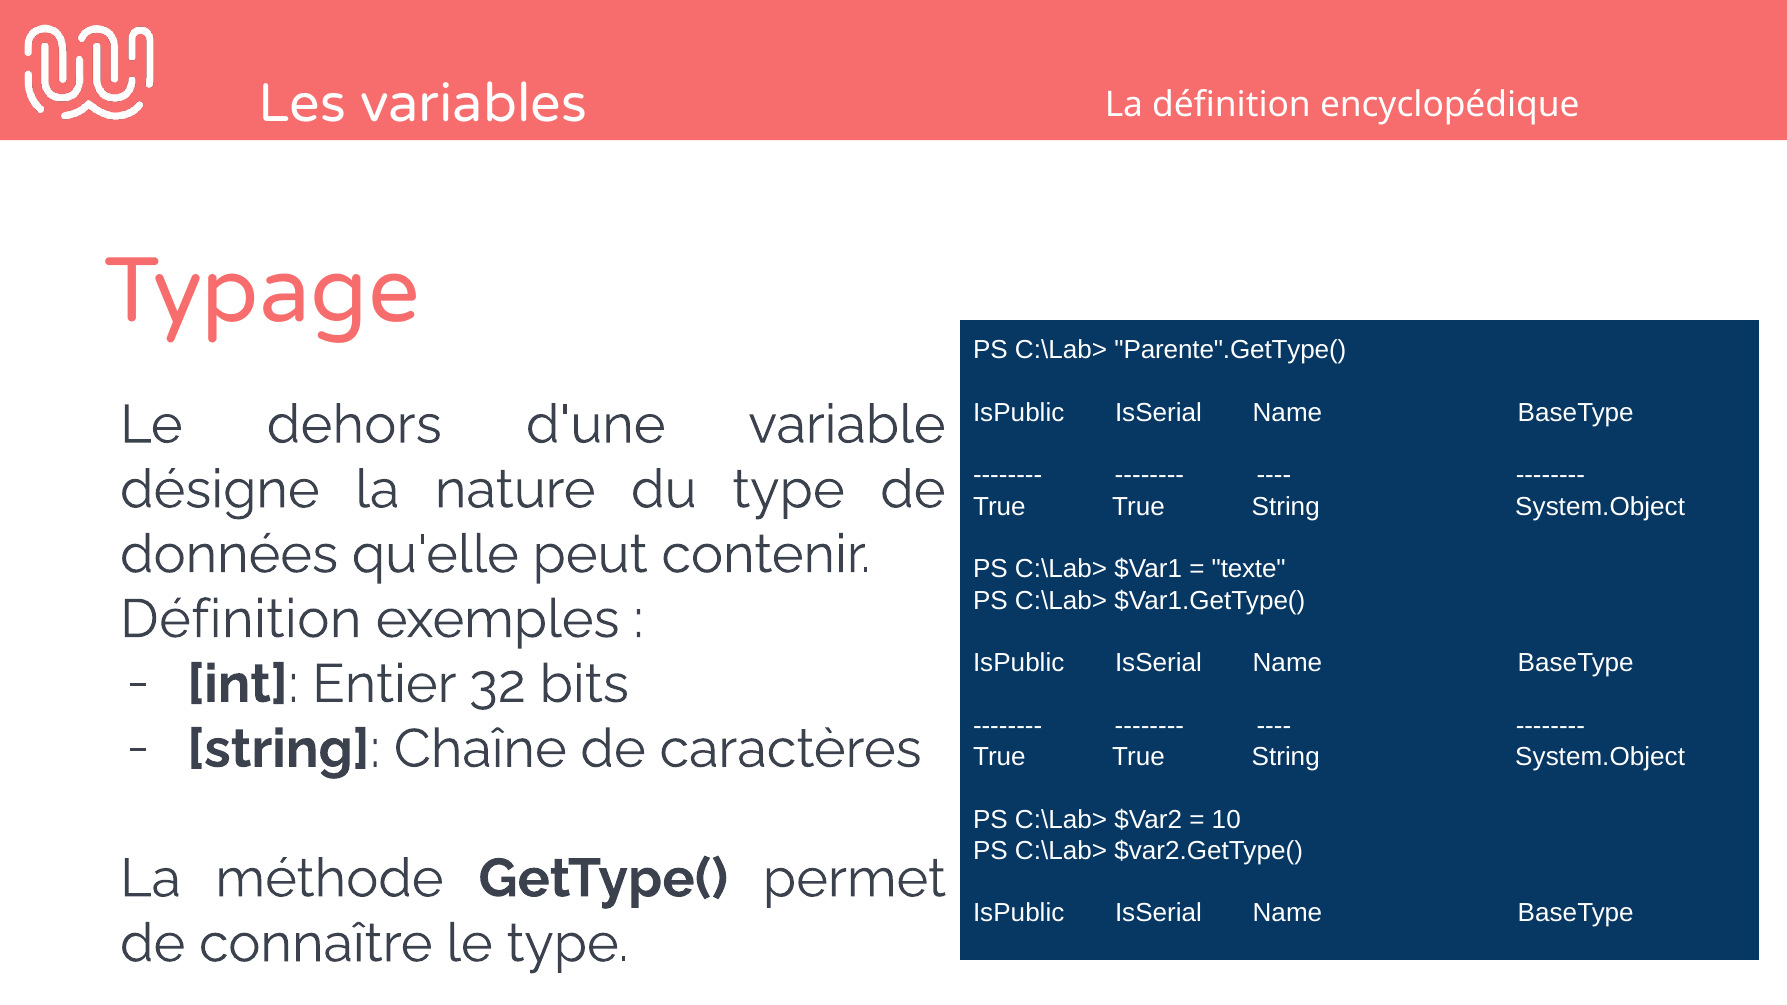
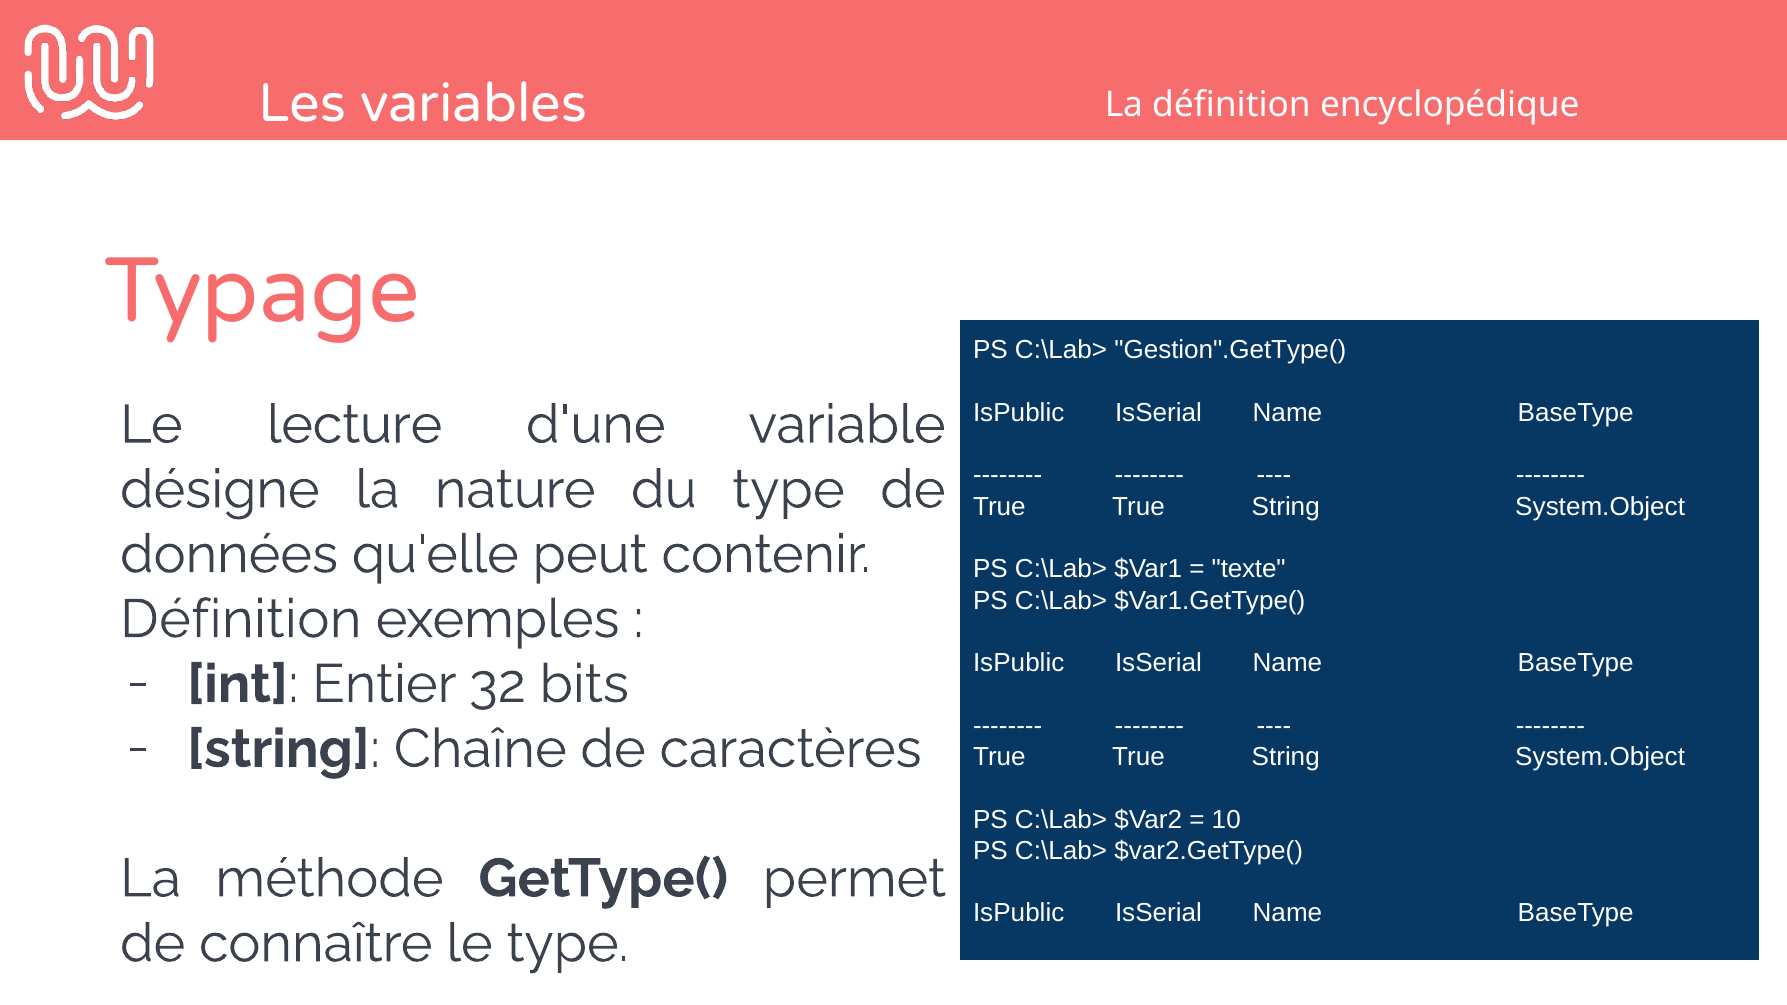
Parente".GetType(: Parente".GetType( -> Gestion".GetType( (1230, 350)
dehors: dehors -> lecture (355, 425)
